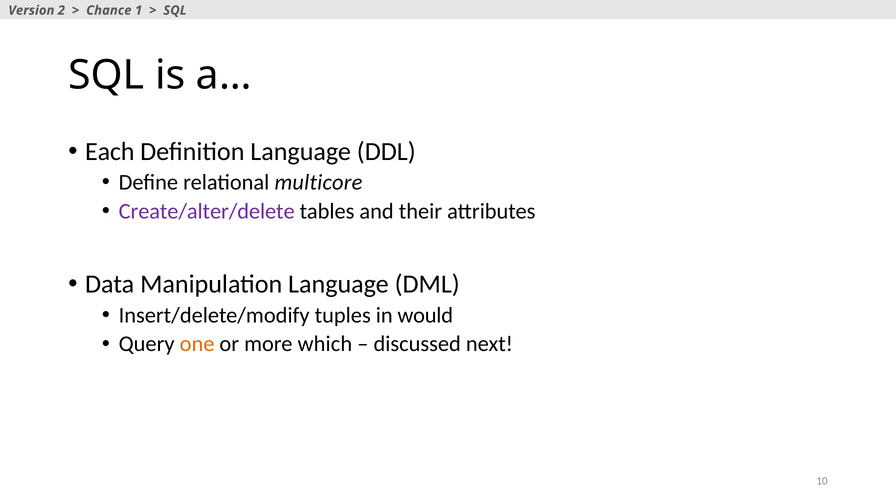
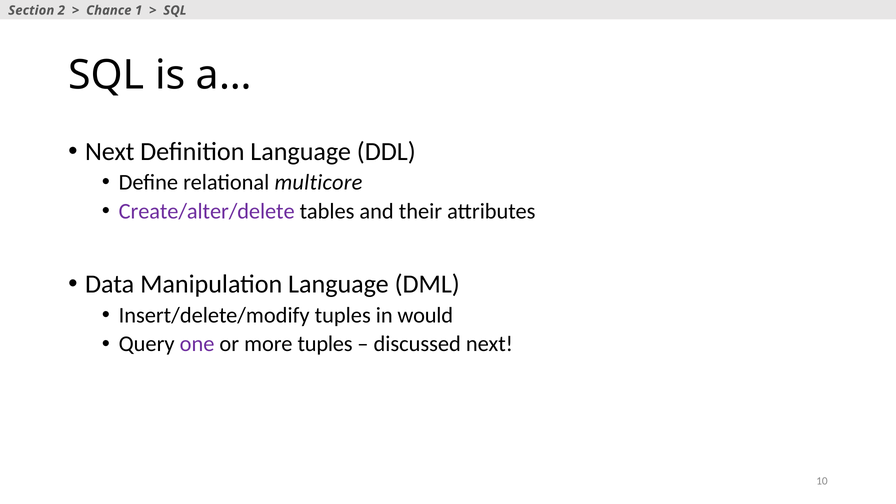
Version: Version -> Section (31, 10)
Each: Each -> Next (110, 151)
one colour: orange -> purple (197, 344)
more which: which -> tuples (325, 344)
